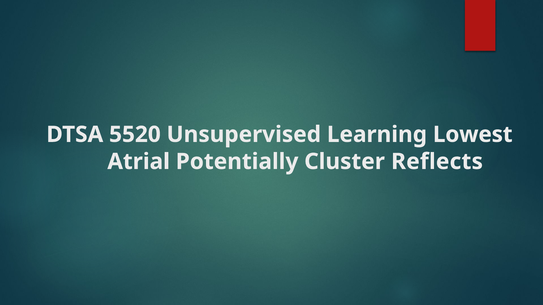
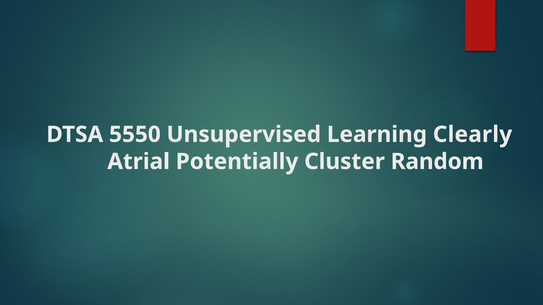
5520: 5520 -> 5550 (135, 135)
Lowest: Lowest -> Clearly (472, 135)
Reflects: Reflects -> Random (437, 162)
